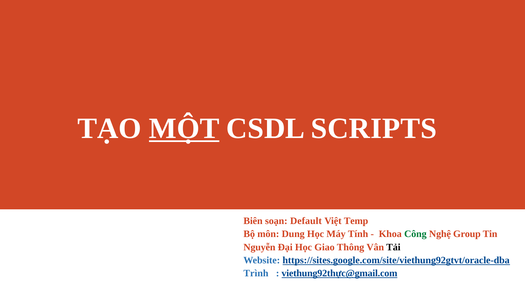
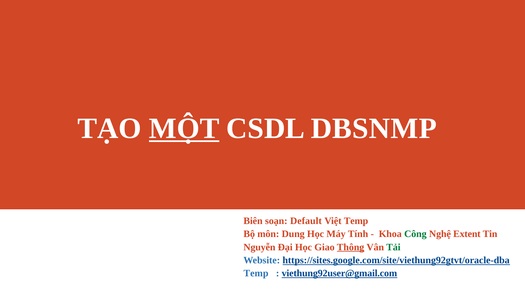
SCRIPTS: SCRIPTS -> DBSNMP (374, 129)
Group: Group -> Extent (467, 234)
Thông underline: none -> present (351, 247)
Tải colour: black -> green (393, 247)
Trình: Trình -> Temp (256, 274)
viethung92thực@gmail.com: viethung92thực@gmail.com -> viethung92user@gmail.com (339, 274)
